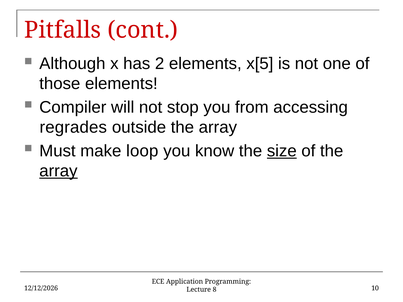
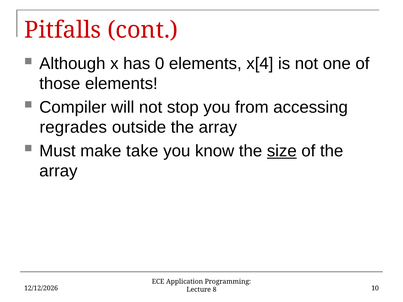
2: 2 -> 0 (160, 64)
x[5: x[5 -> x[4 (260, 64)
loop: loop -> take (142, 151)
array underline: present -> none (58, 171)
